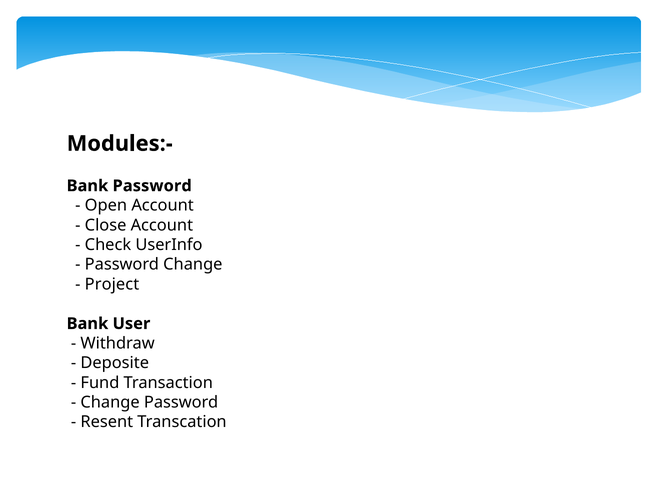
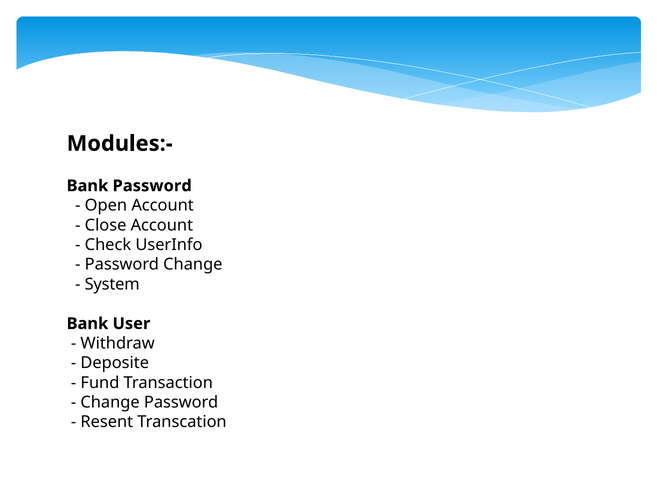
Project: Project -> System (112, 285)
